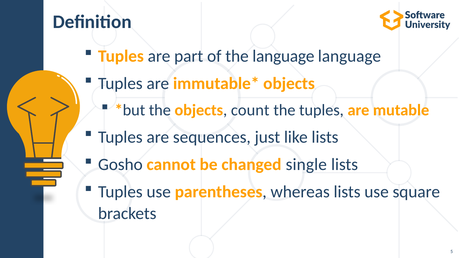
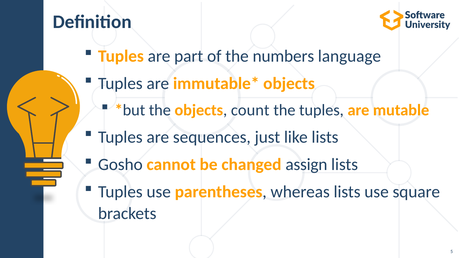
the language: language -> numbers (283, 56)
single: single -> assign (306, 165)
